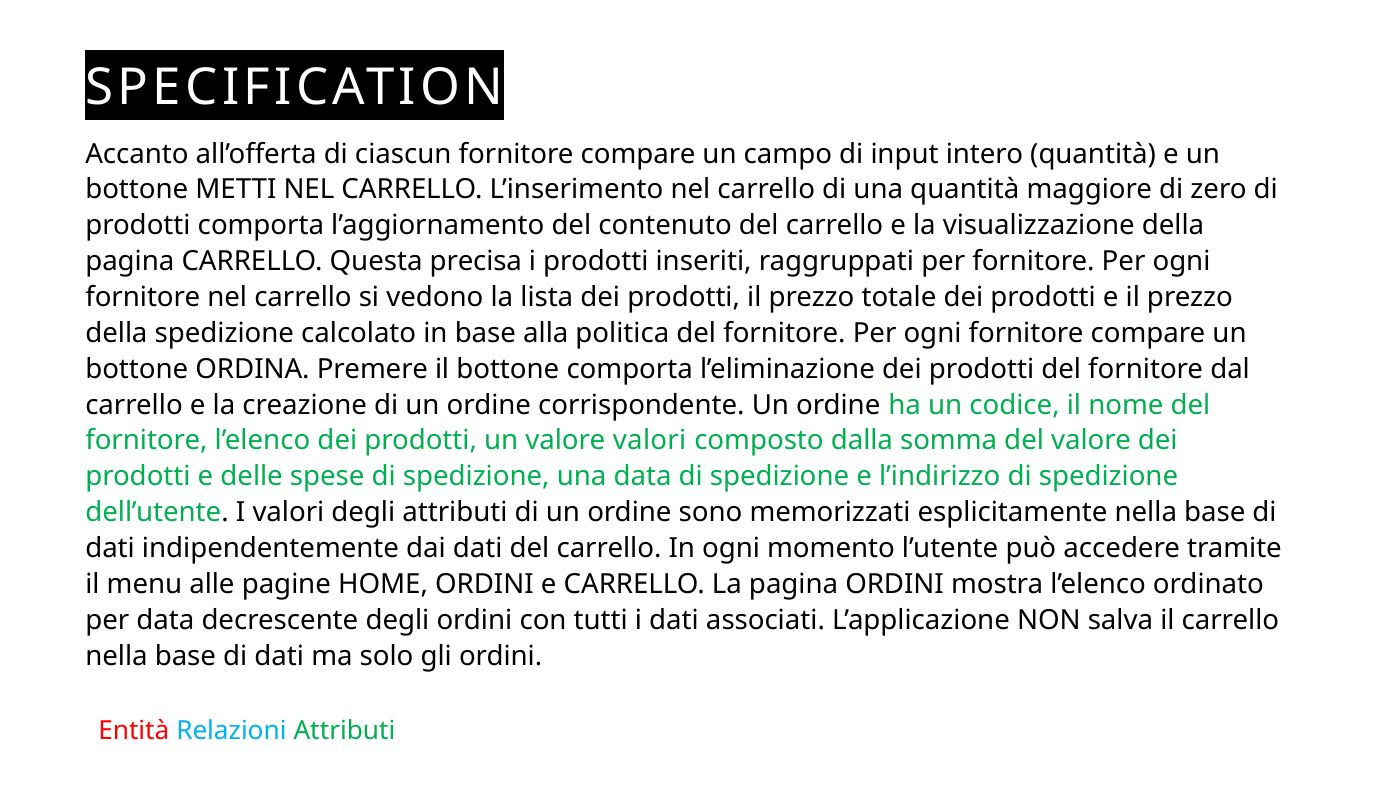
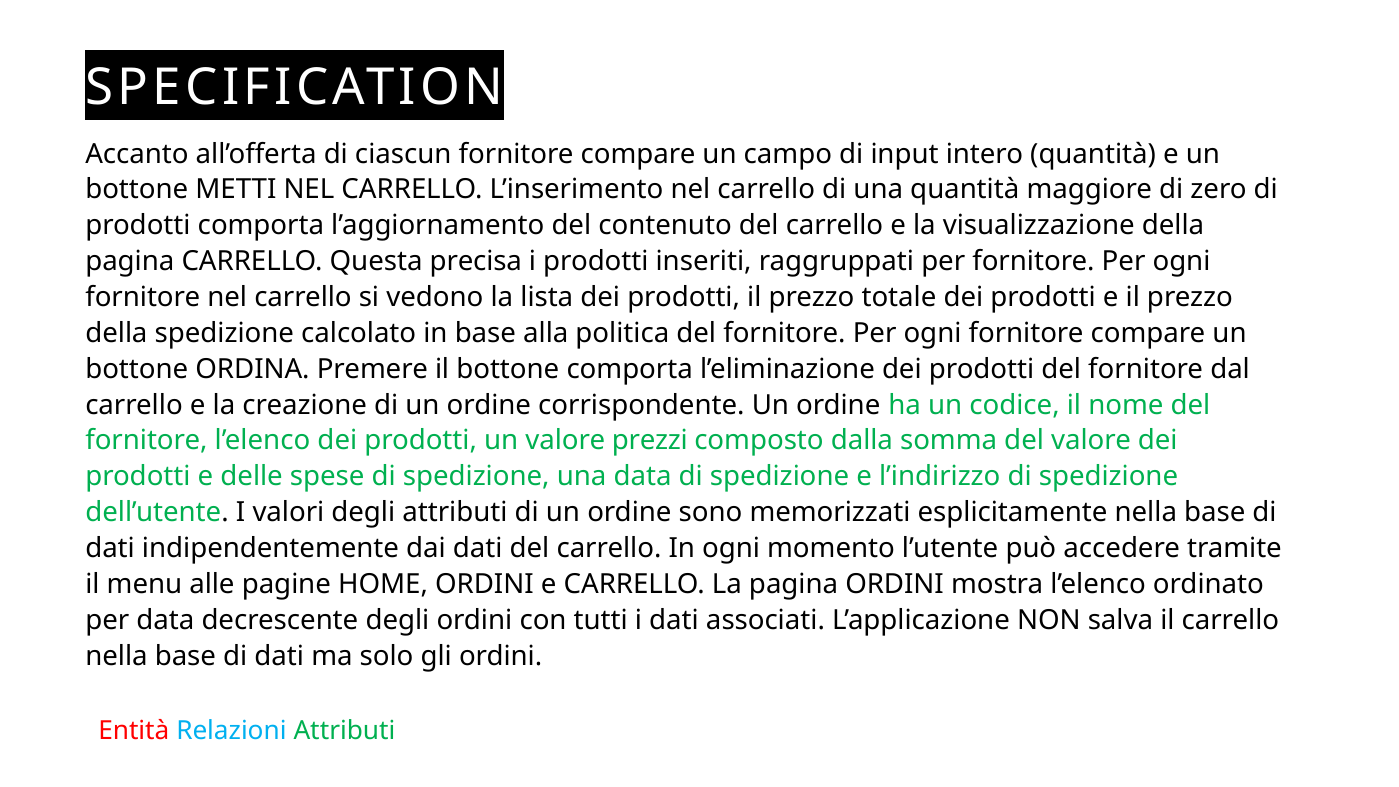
valore valori: valori -> prezzi (650, 441)
